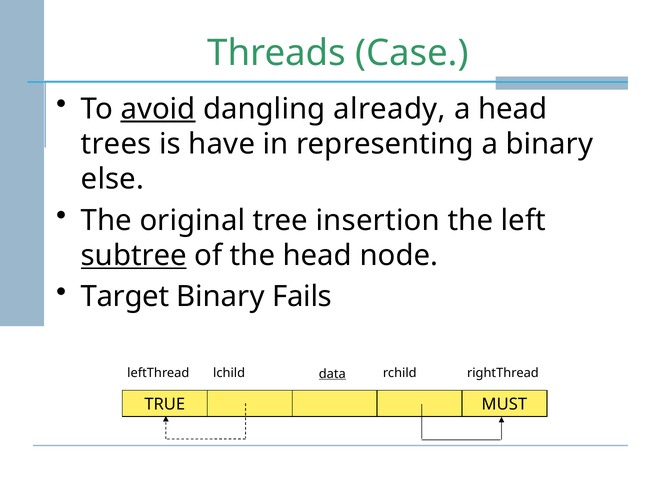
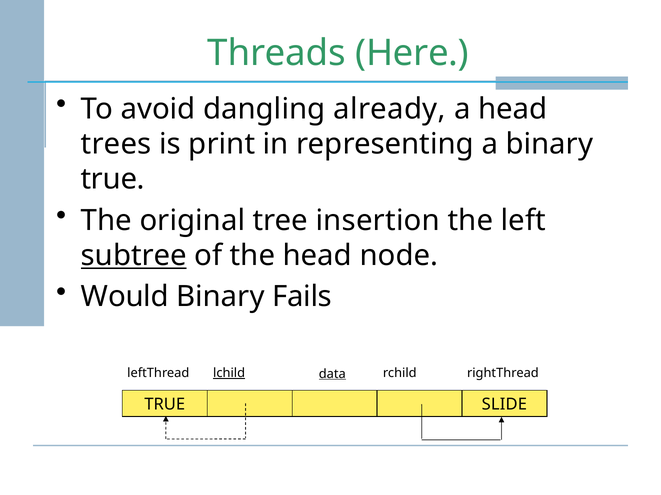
Case: Case -> Here (412, 53)
avoid underline: present -> none (158, 109)
have: have -> print (222, 144)
else: else -> true (113, 180)
Target: Target -> Would (125, 297)
lchild underline: none -> present (229, 374)
MUST: MUST -> SLIDE (504, 405)
